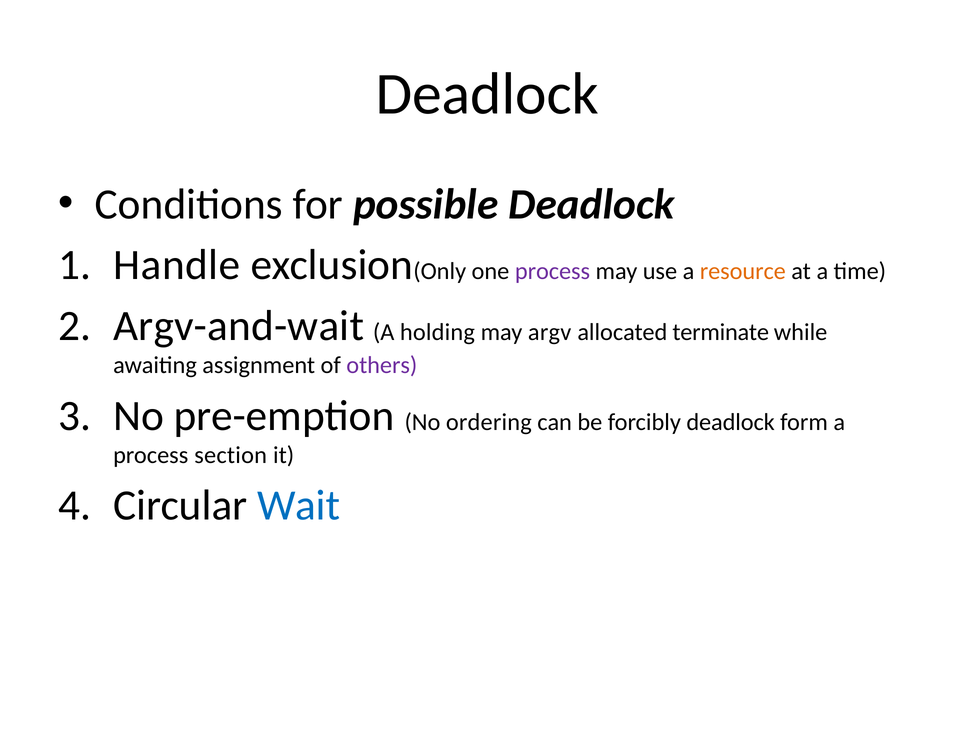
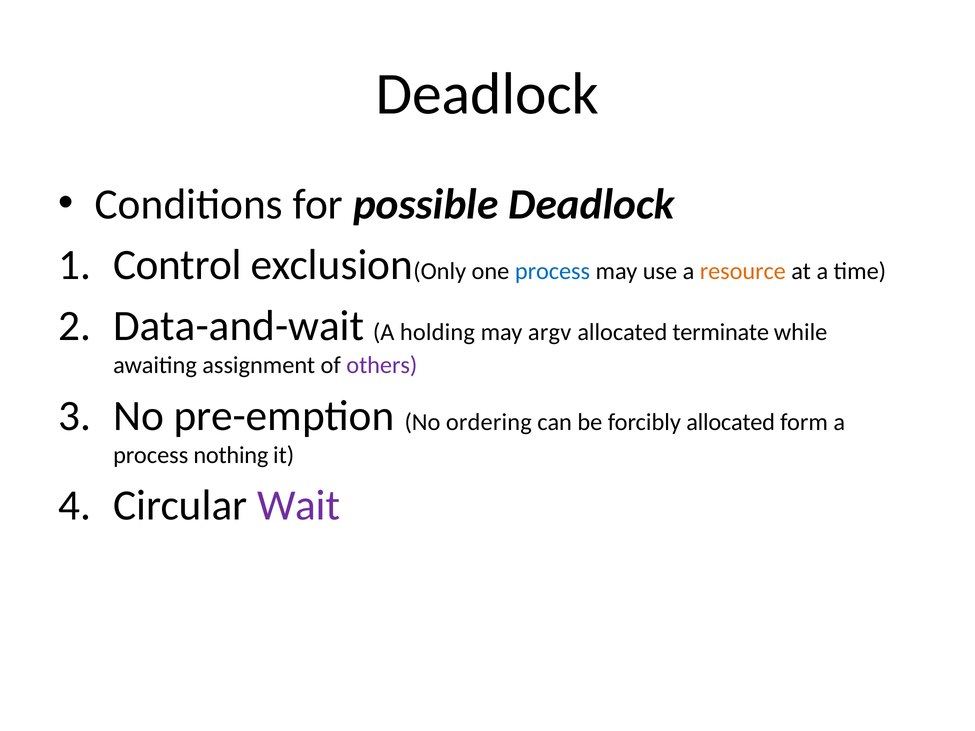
Handle: Handle -> Control (177, 265)
process colour: purple -> blue (552, 271)
Argv-and-wait: Argv-and-wait -> Data-and-wait (239, 326)
forcibly deadlock: deadlock -> allocated (731, 422)
section: section -> nothing (231, 455)
Wait colour: blue -> purple (299, 506)
